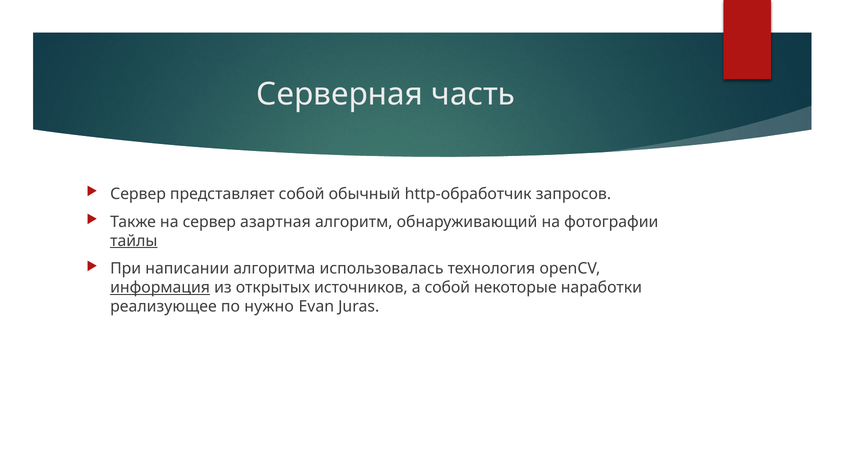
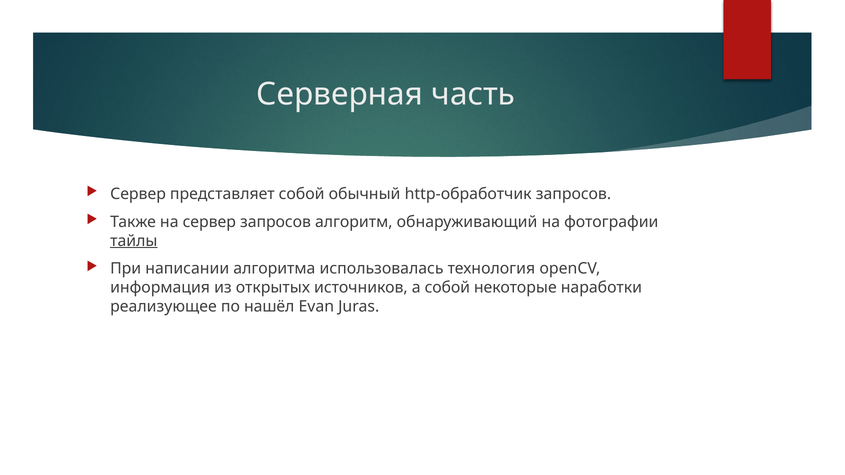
сервер азартная: азартная -> запросов (276, 222)
информация underline: present -> none (160, 288)
нужно: нужно -> нашёл (269, 307)
